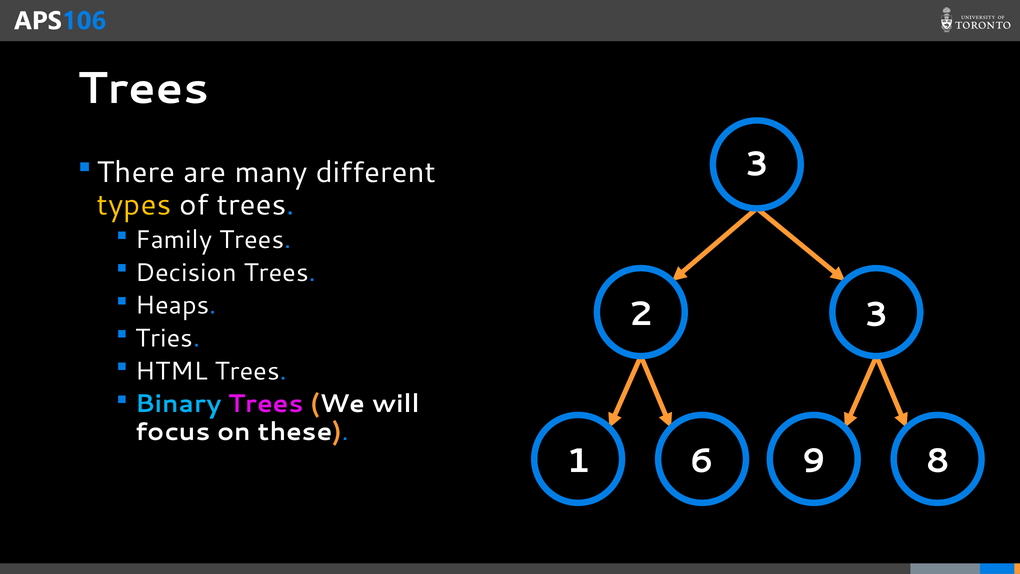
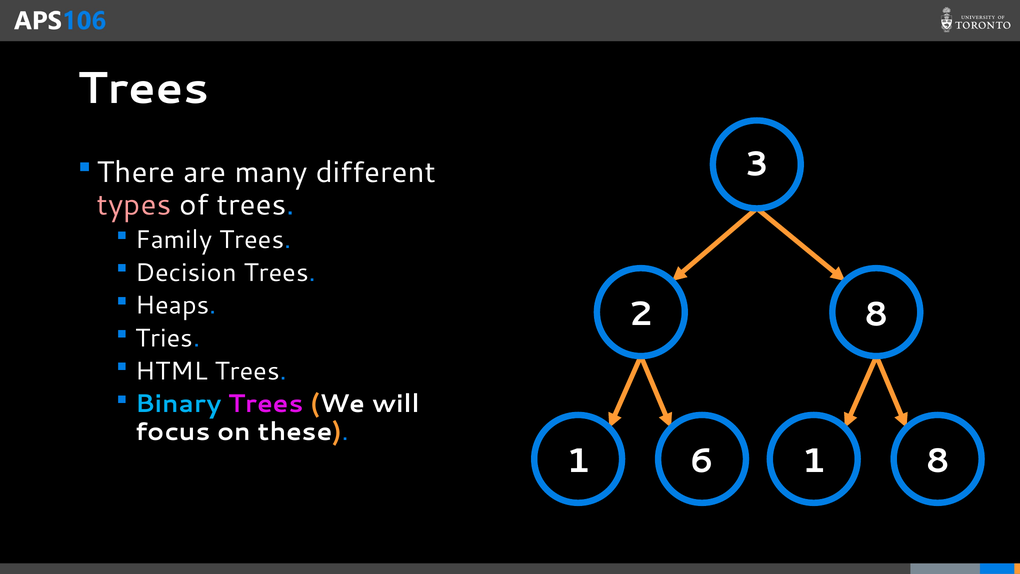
types colour: yellow -> pink (134, 205)
2 3: 3 -> 8 (876, 314)
6 9: 9 -> 1 (814, 461)
